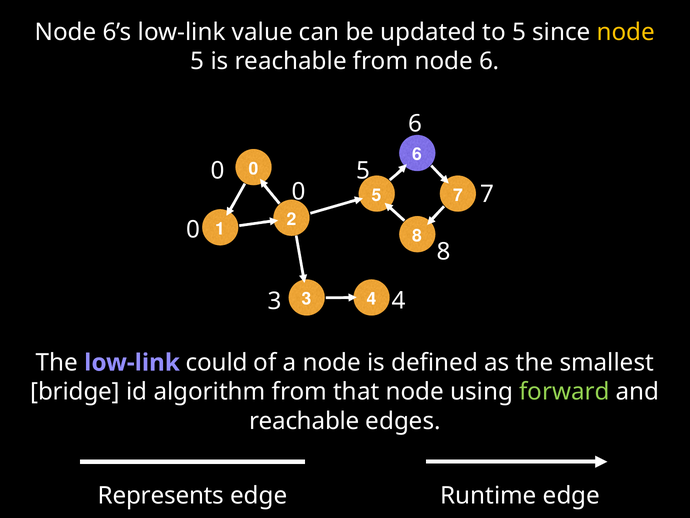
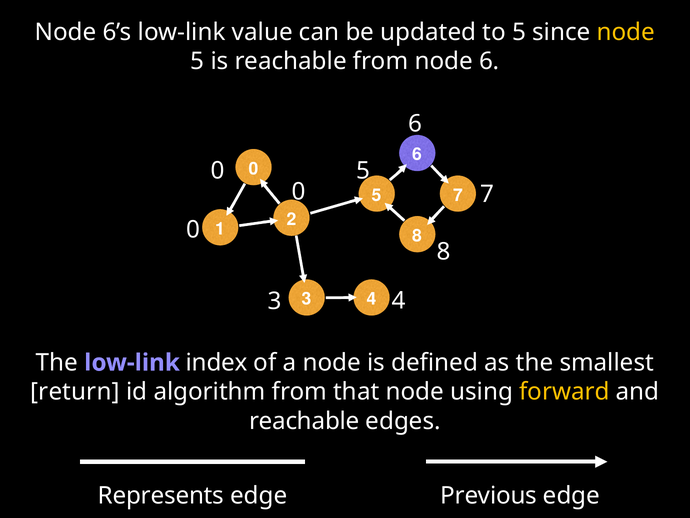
could: could -> index (217, 362)
bridge: bridge -> return (75, 391)
forward colour: light green -> yellow (564, 391)
Runtime: Runtime -> Previous (489, 495)
